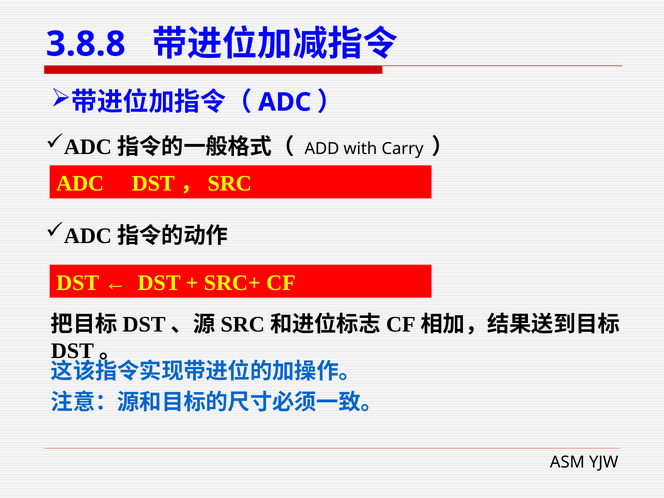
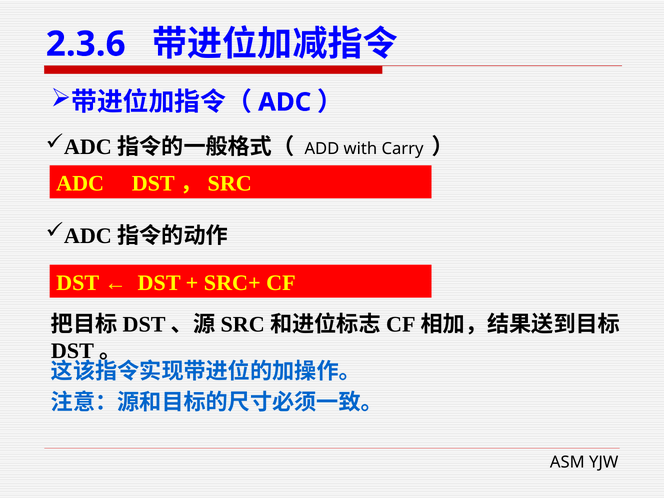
3.8.8: 3.8.8 -> 2.3.6 (86, 44)
